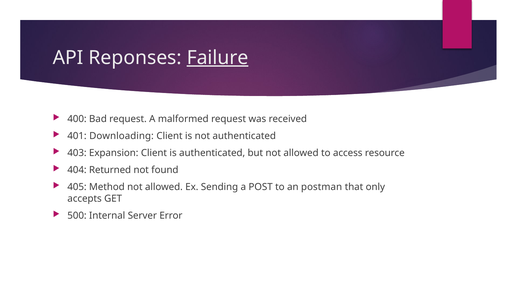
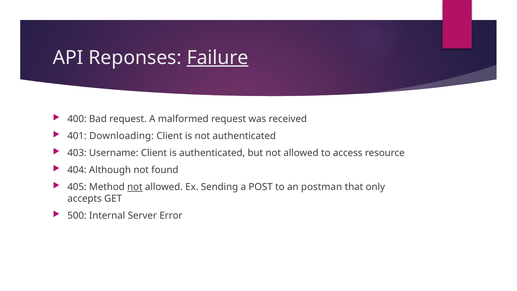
Expansion: Expansion -> Username (114, 153)
Returned: Returned -> Although (110, 170)
not underline: none -> present (135, 187)
